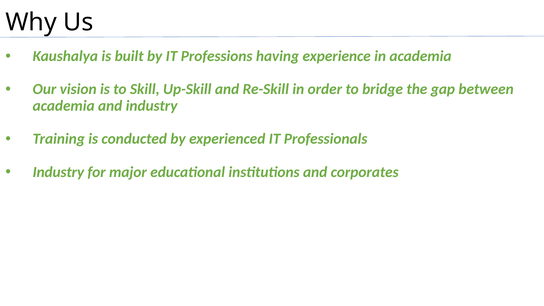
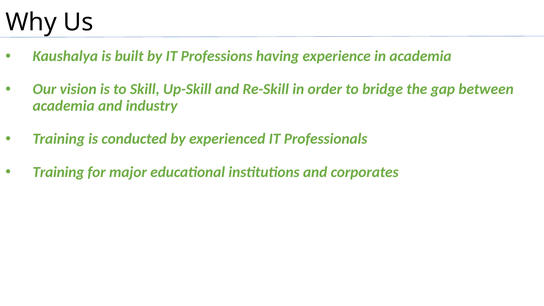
Industry: Industry -> Training (58, 172)
